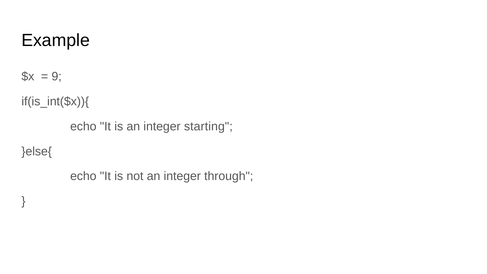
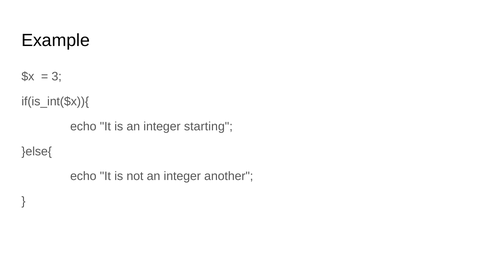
9: 9 -> 3 (57, 77)
through: through -> another (229, 176)
